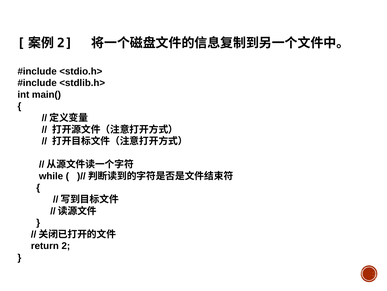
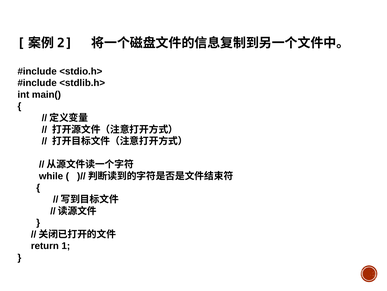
2: 2 -> 1 (66, 245)
